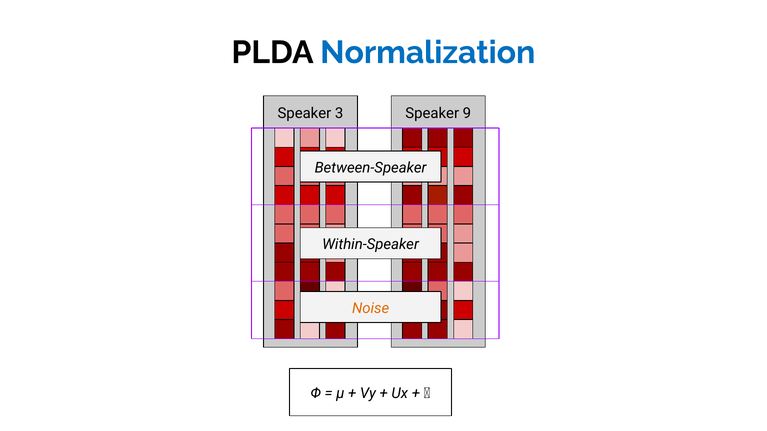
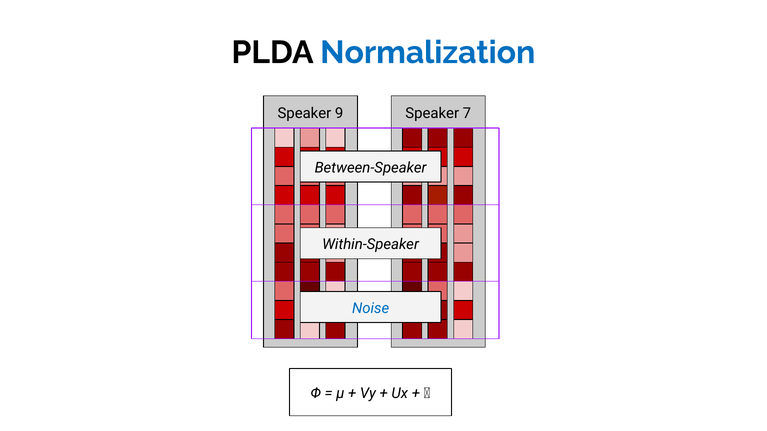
3: 3 -> 9 (339, 113)
9: 9 -> 7 (467, 113)
Noise colour: orange -> blue (371, 308)
